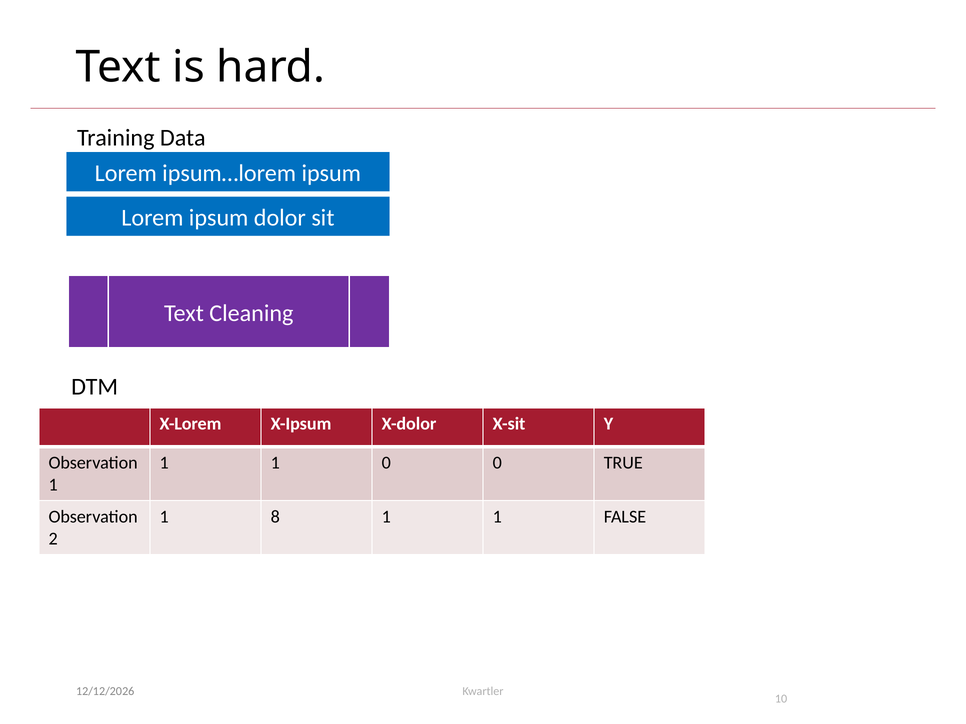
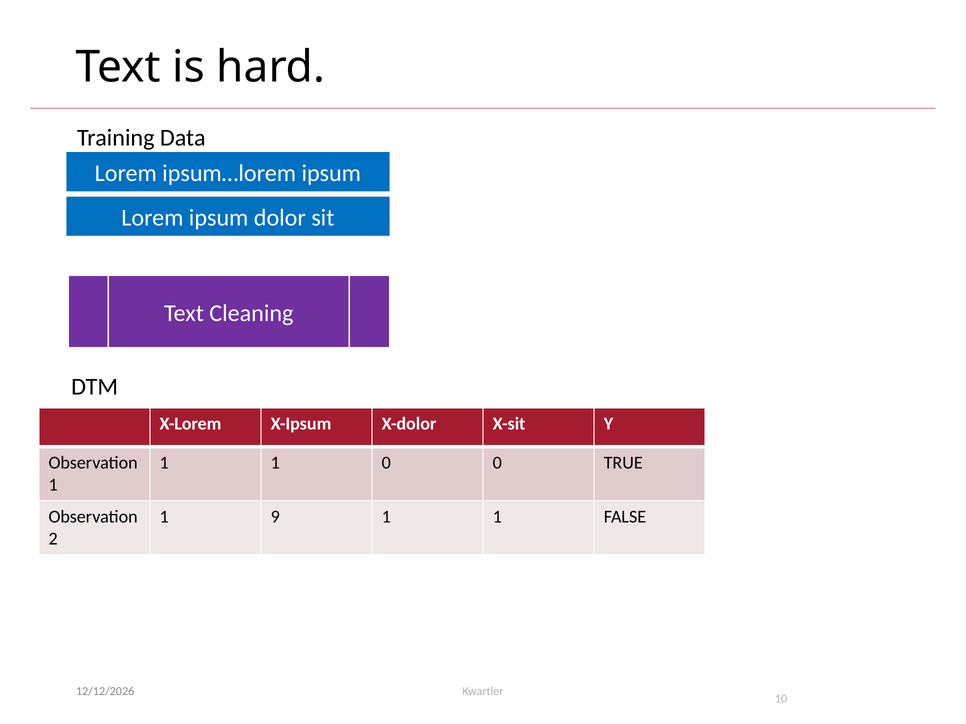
8: 8 -> 9 (275, 517)
